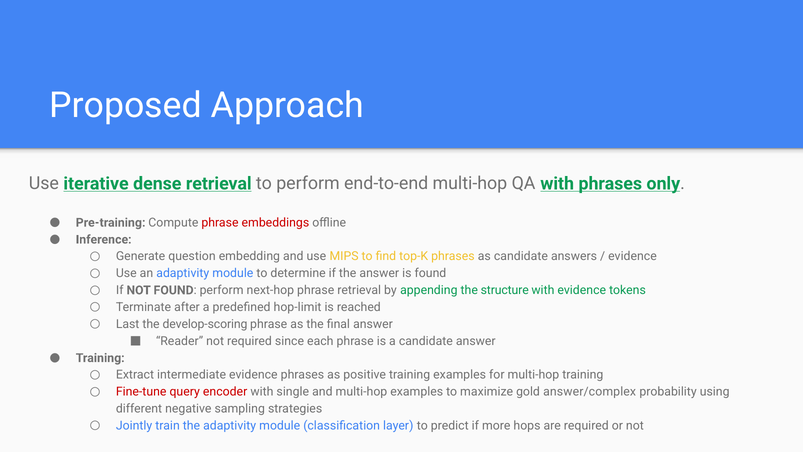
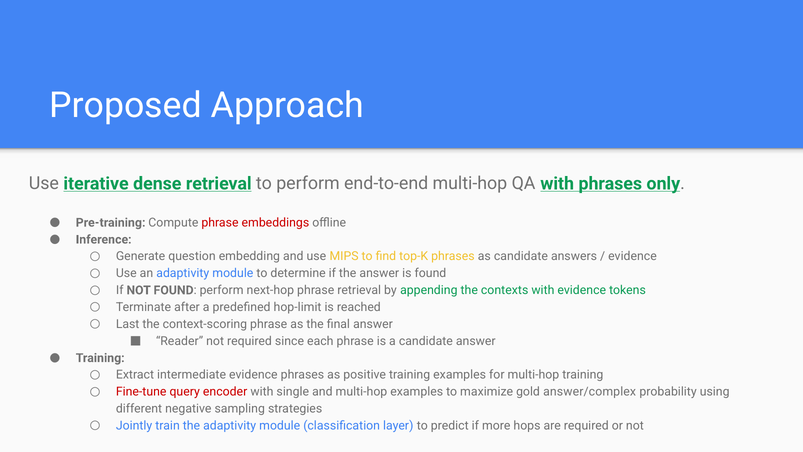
structure: structure -> contexts (505, 290)
develop-scoring: develop-scoring -> context-scoring (205, 324)
